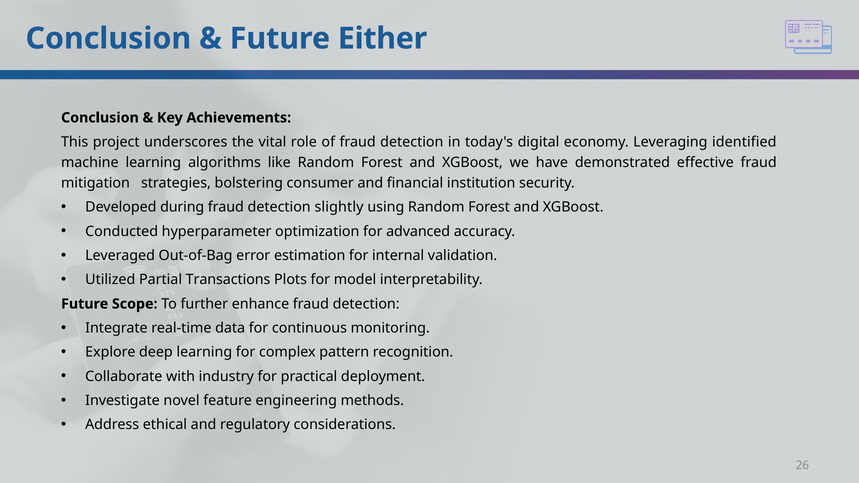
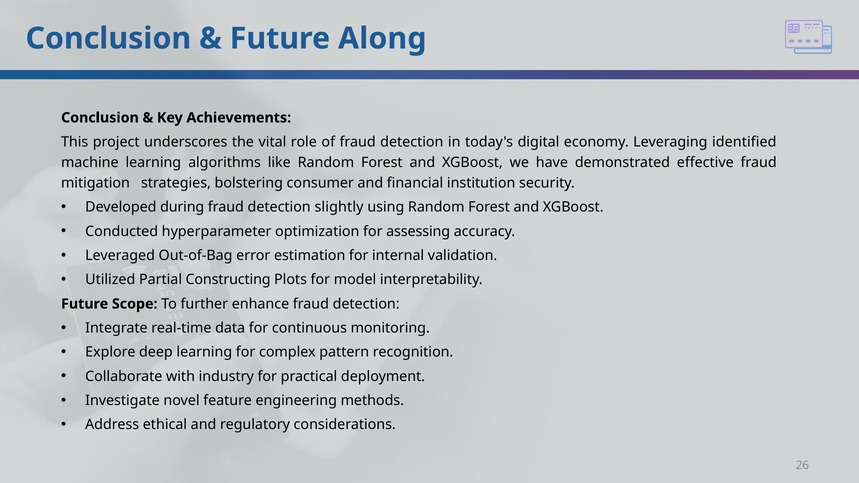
Either: Either -> Along (382, 39)
advanced: advanced -> assessing (418, 231)
Transactions: Transactions -> Constructing (228, 280)
